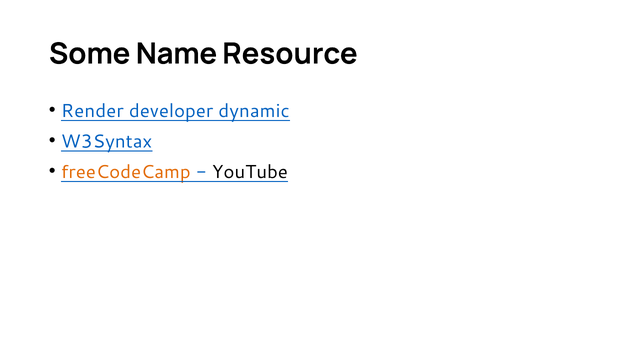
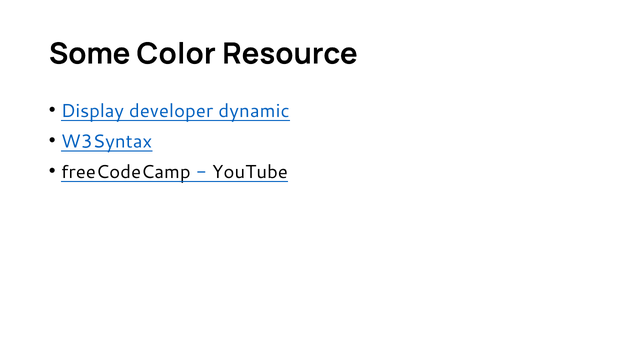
Name: Name -> Color (176, 54)
Render: Render -> Display (92, 111)
freeCodeCamp colour: orange -> black (126, 172)
